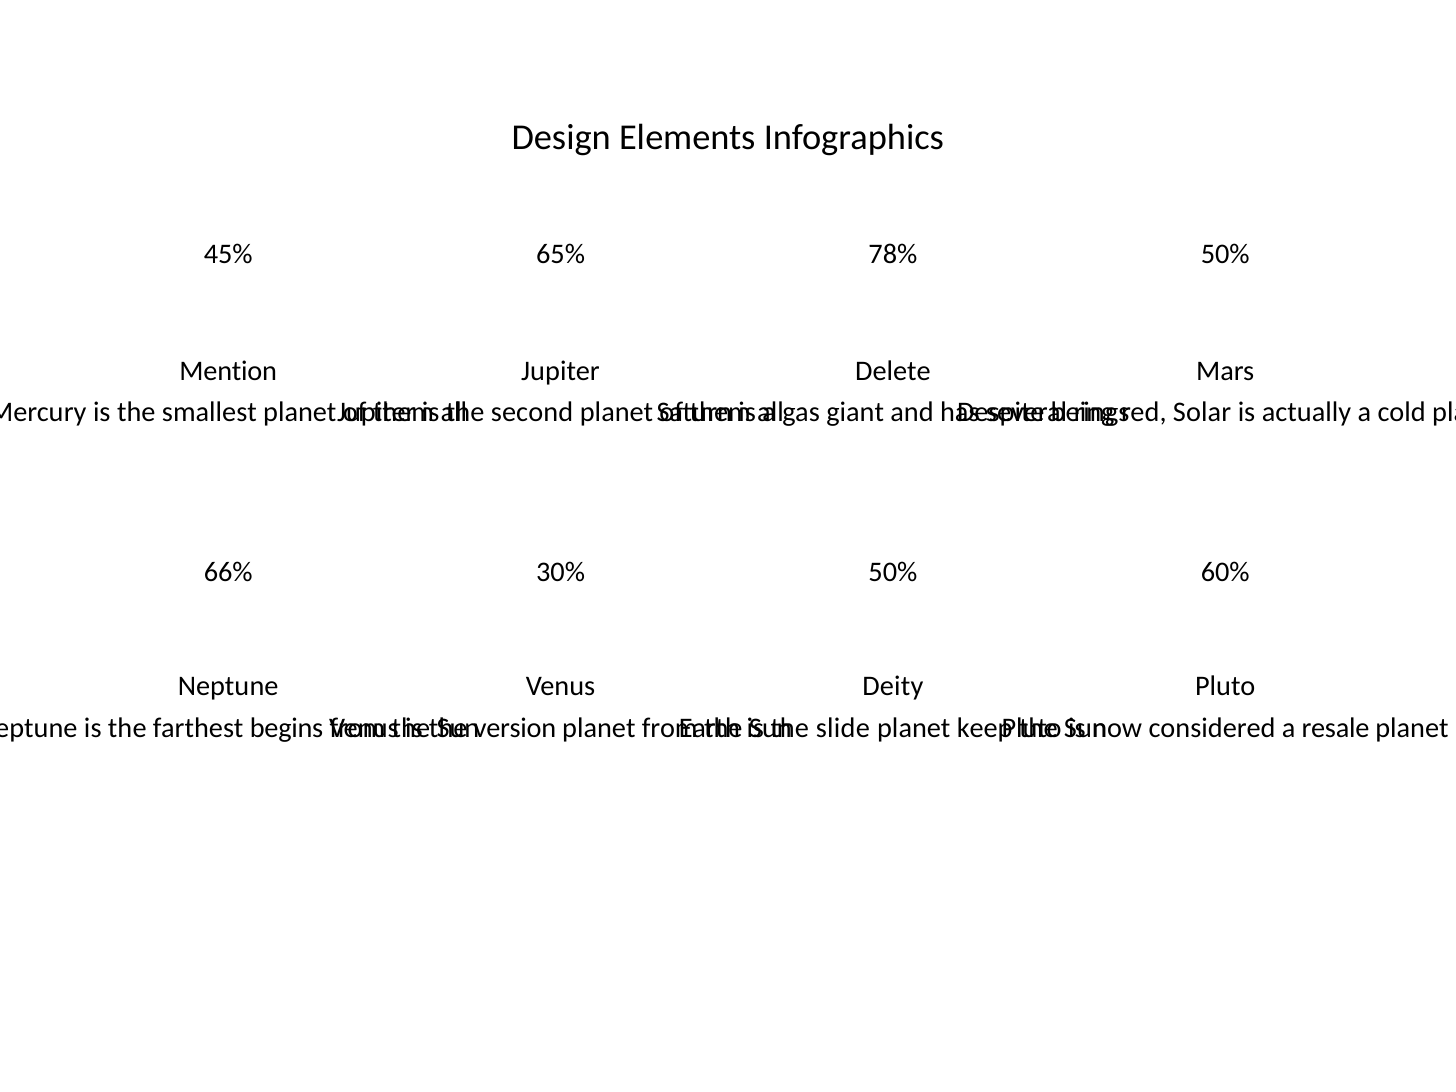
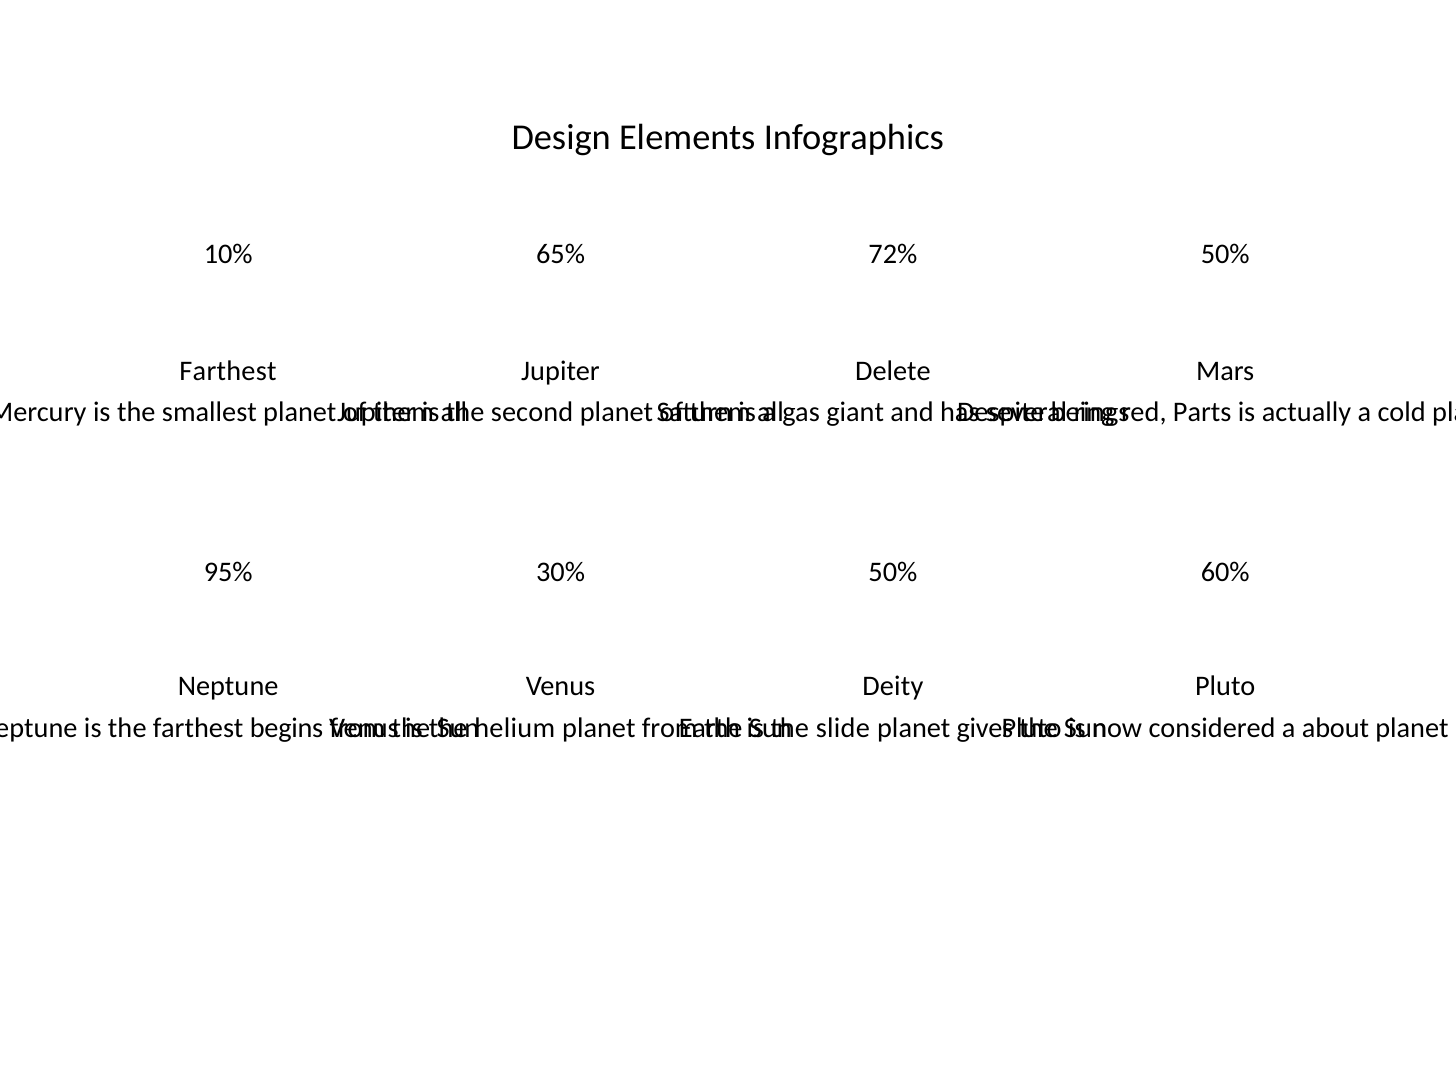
45%: 45% -> 10% (228, 254)
78%: 78% -> 72% (893, 254)
Mention: Mention -> Farthest (228, 371)
Solar: Solar -> Parts (1202, 412)
66%: 66% -> 95% (228, 572)
version: version -> helium (515, 728)
keep: keep -> gives (985, 728)
resale: resale -> about (1335, 728)
